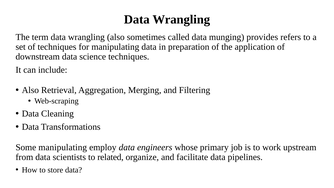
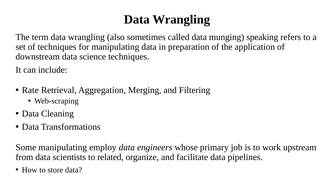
provides: provides -> speaking (262, 37)
Also: Also -> Rate (30, 90)
